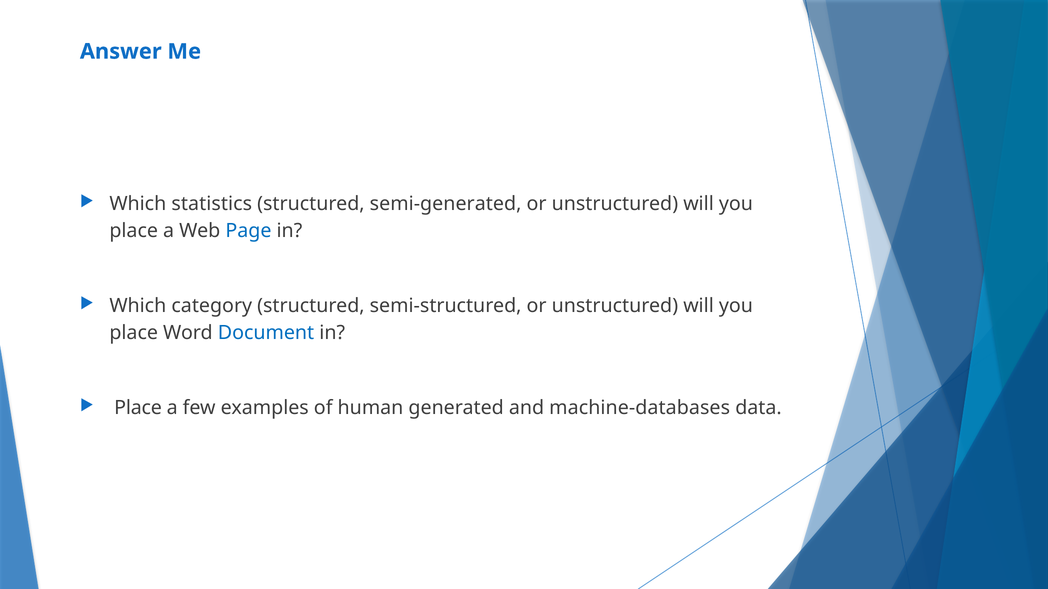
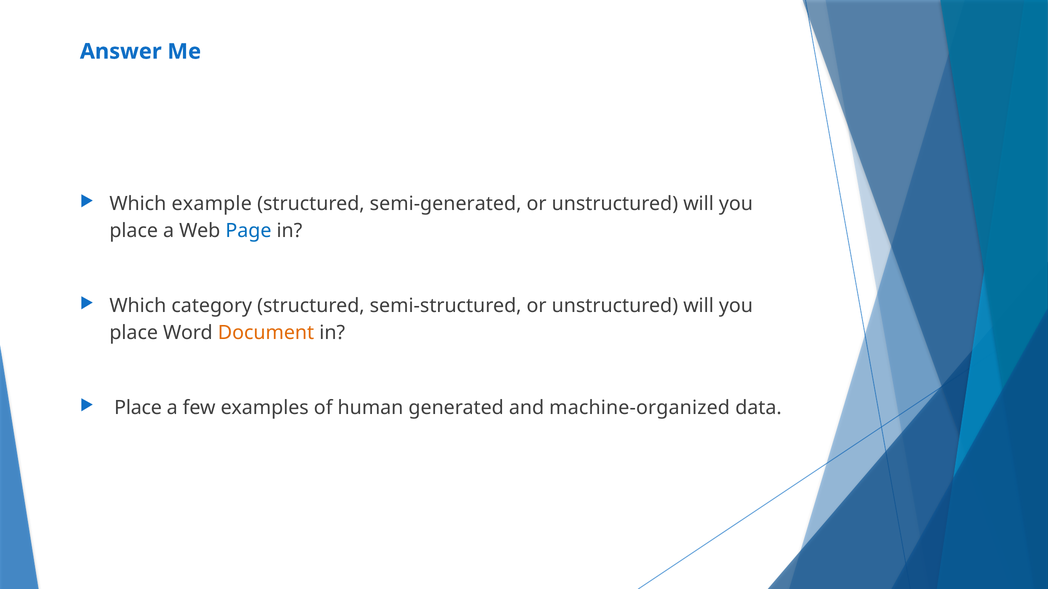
statistics: statistics -> example (212, 204)
Document colour: blue -> orange (266, 333)
machine-databases: machine-databases -> machine-organized (640, 408)
